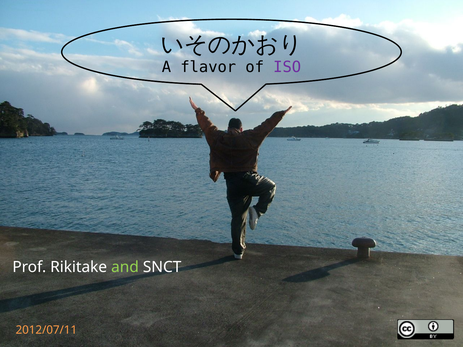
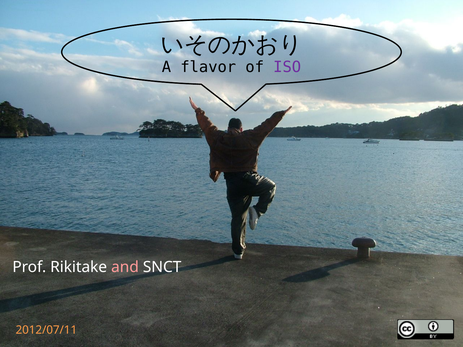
and colour: light green -> pink (125, 267)
